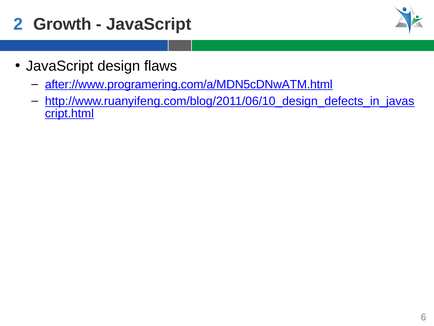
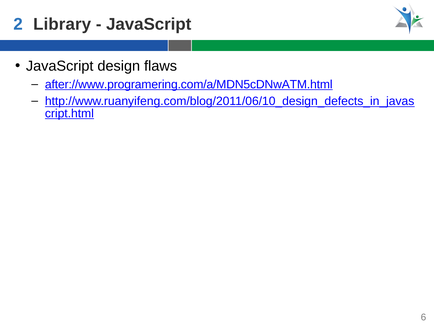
Growth: Growth -> Library (62, 24)
